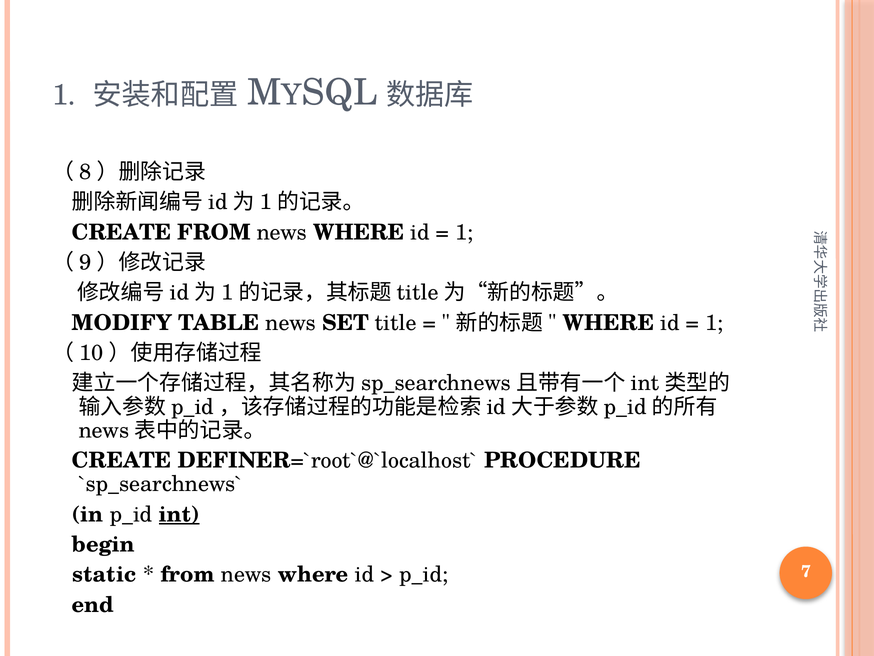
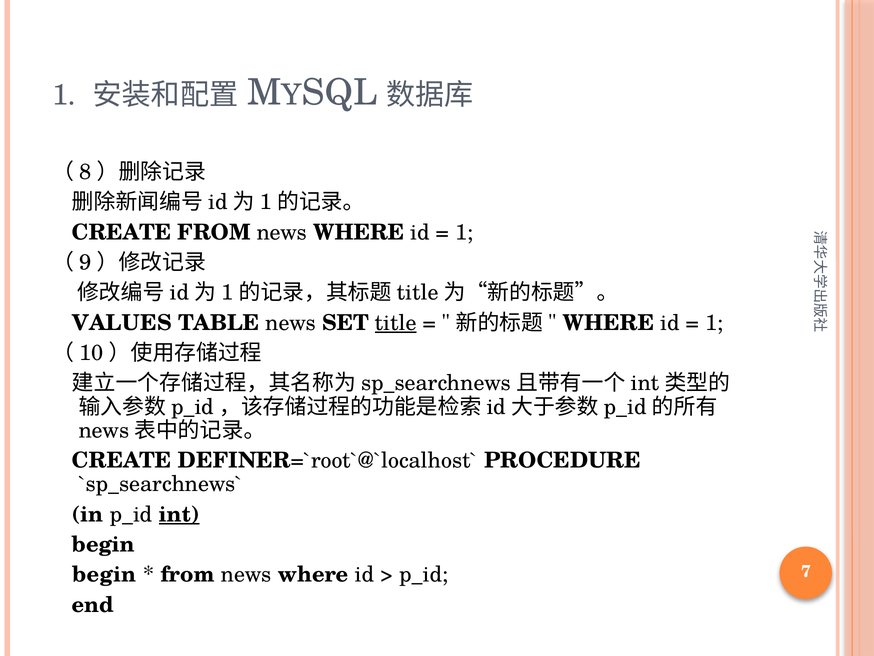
MODIFY: MODIFY -> VALUES (122, 323)
title underline: none -> present (396, 323)
static: static -> begin (104, 574)
